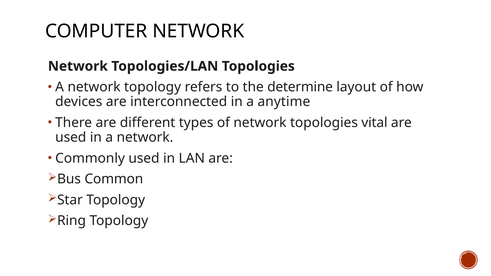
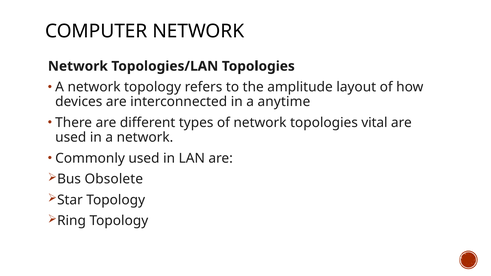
determine: determine -> amplitude (300, 87)
Common: Common -> Obsolete (114, 179)
